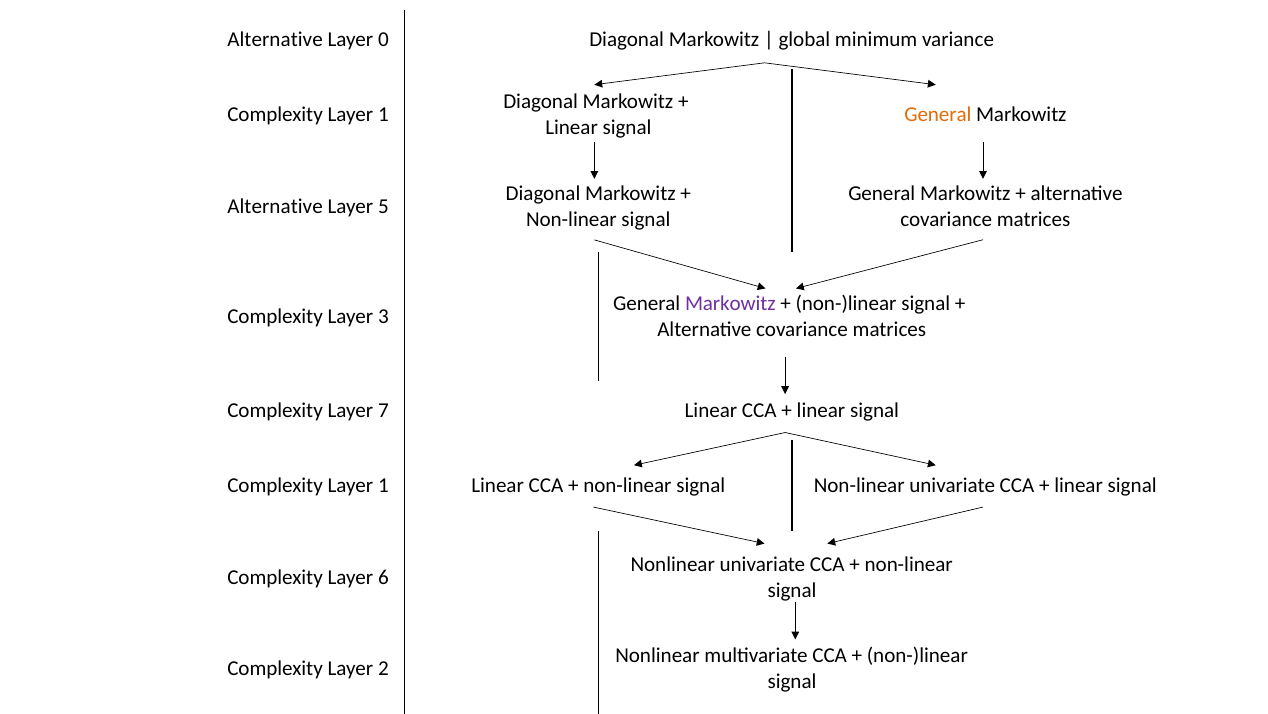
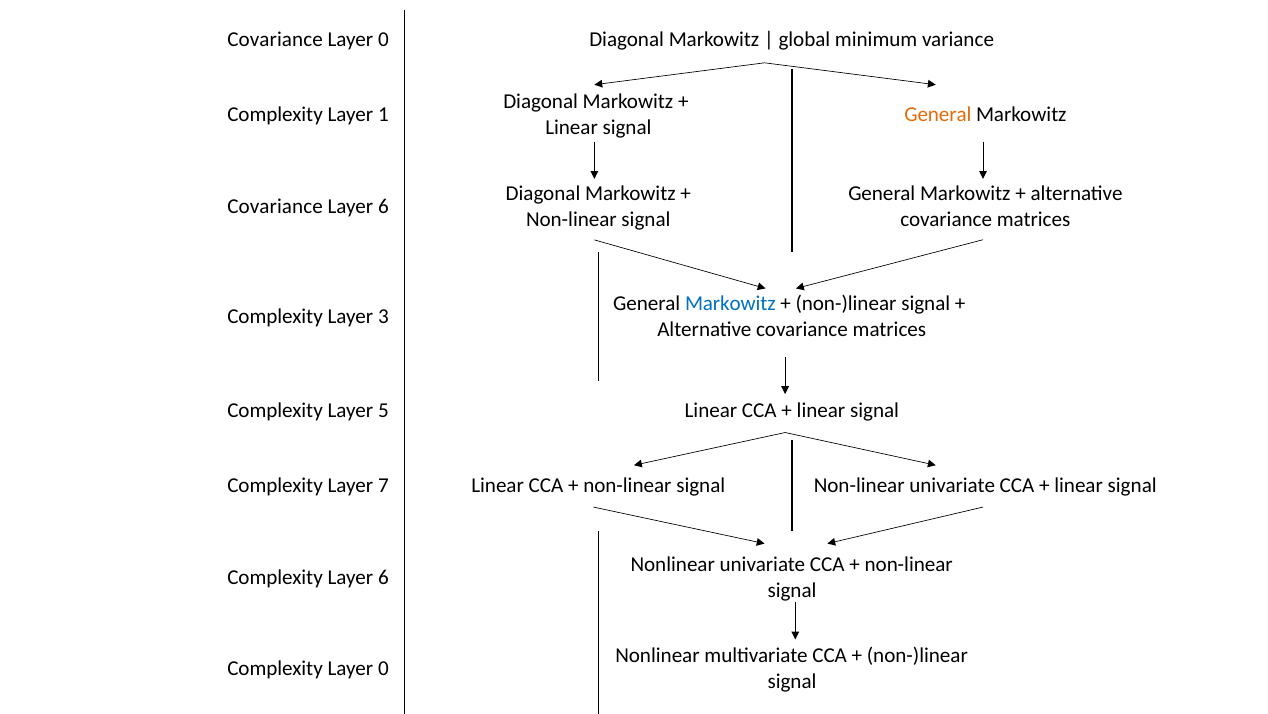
Alternative: Alternative -> Covariance (275, 40)
Alternative: Alternative -> Covariance (275, 206)
5: 5 -> 6 (383, 206)
Markowitz colour: purple -> blue (730, 303)
7: 7 -> 5 (383, 410)
1: 1 -> 7 (383, 485)
Complexity Layer 2: 2 -> 0 (383, 668)
